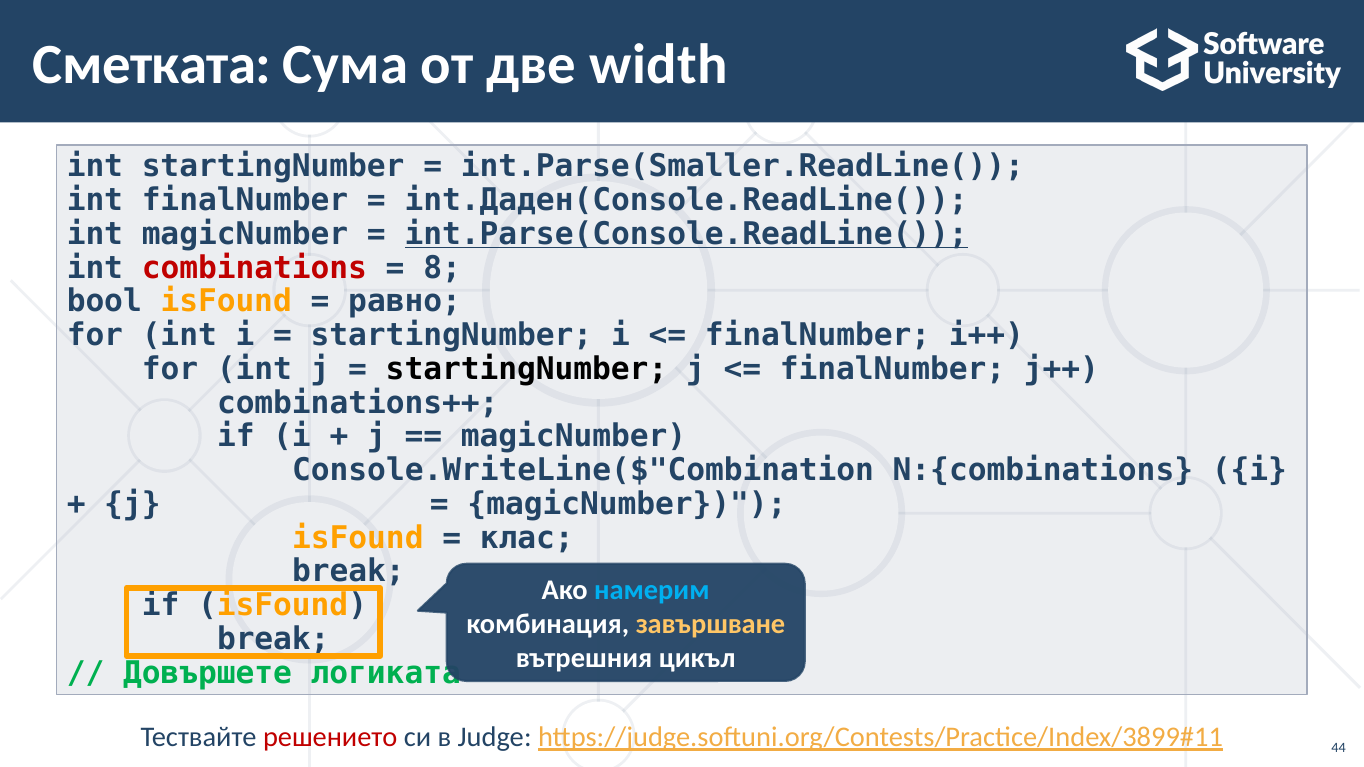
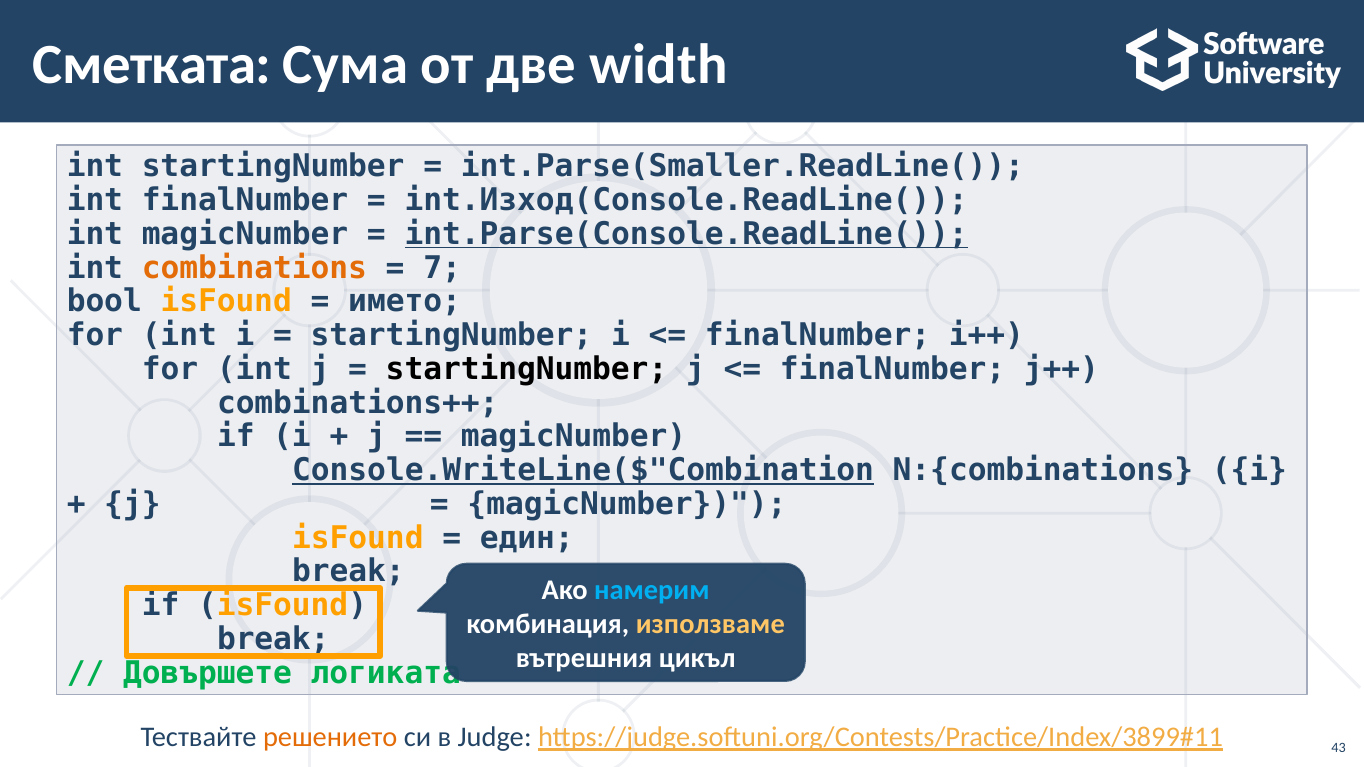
int.Даден(Console.ReadLine(: int.Даден(Console.ReadLine( -> int.Изход(Console.ReadLine( (686, 200)
combinations colour: red -> orange (254, 268)
8: 8 -> 7 (442, 268)
равно: равно -> името (405, 302)
Console.WriteLine($"Combination underline: none -> present (583, 470)
клас: клас -> един (527, 538)
завършване: завършване -> използваме (710, 625)
решението colour: red -> orange (330, 737)
44: 44 -> 43 (1339, 748)
